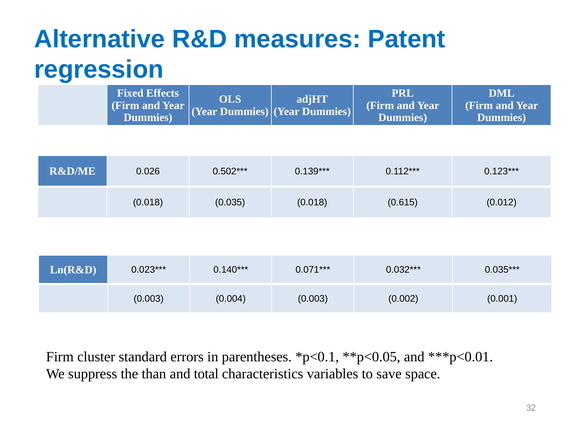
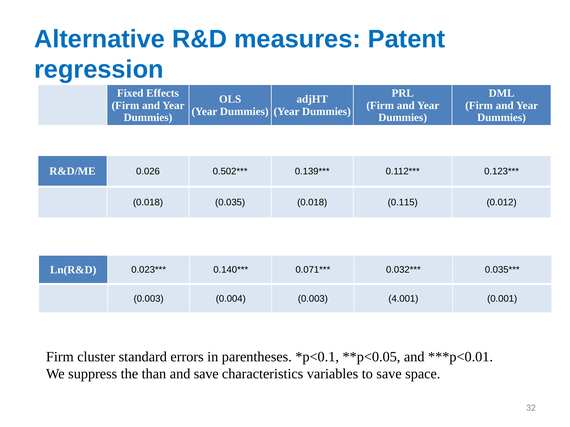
0.615: 0.615 -> 0.115 (403, 202)
0.002: 0.002 -> 4.001 (403, 299)
and total: total -> save (206, 374)
